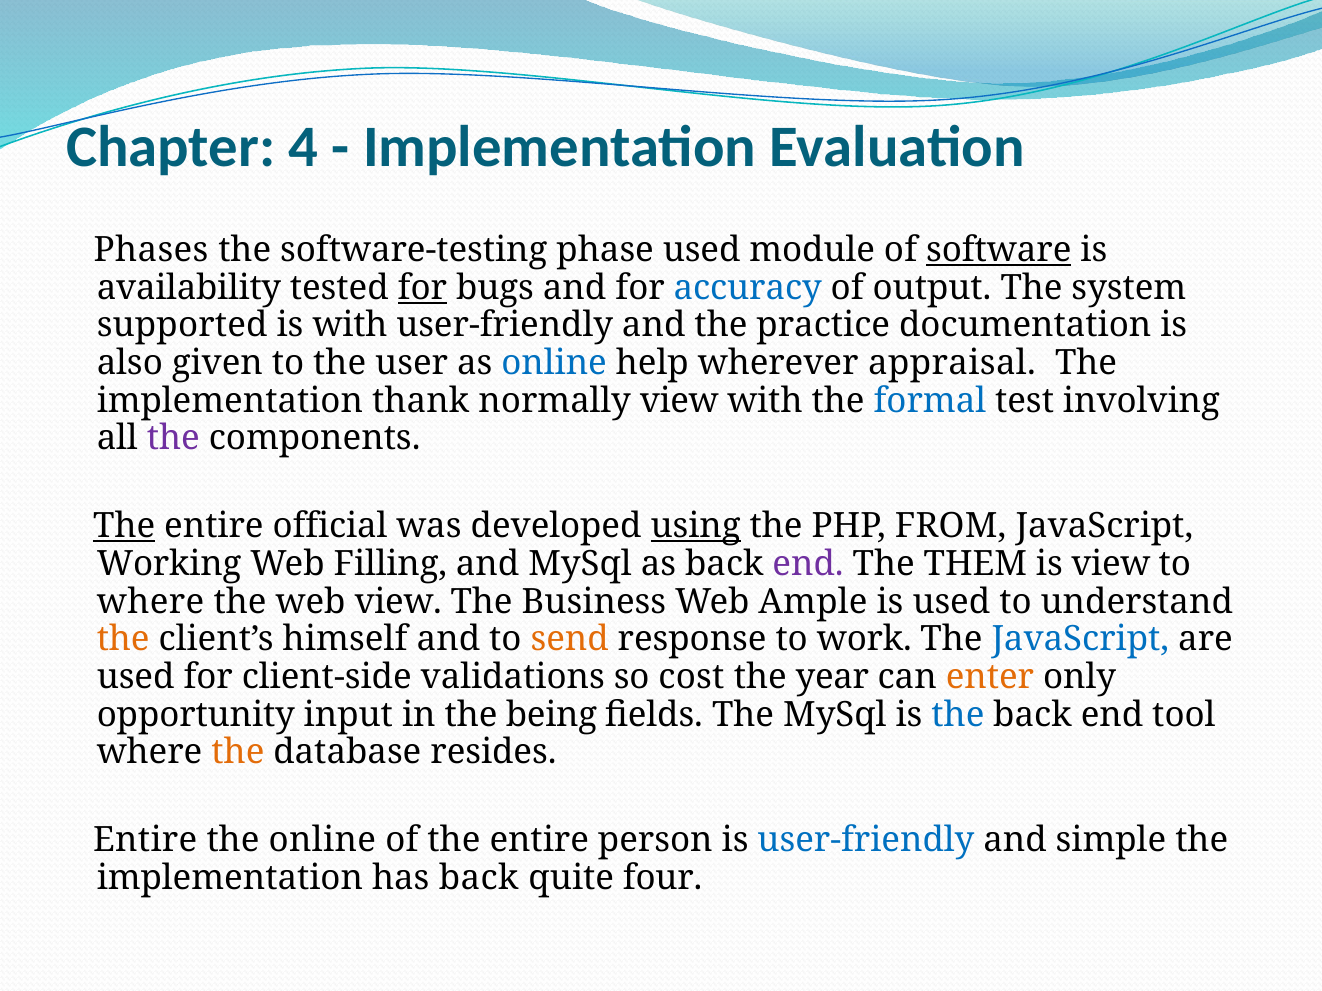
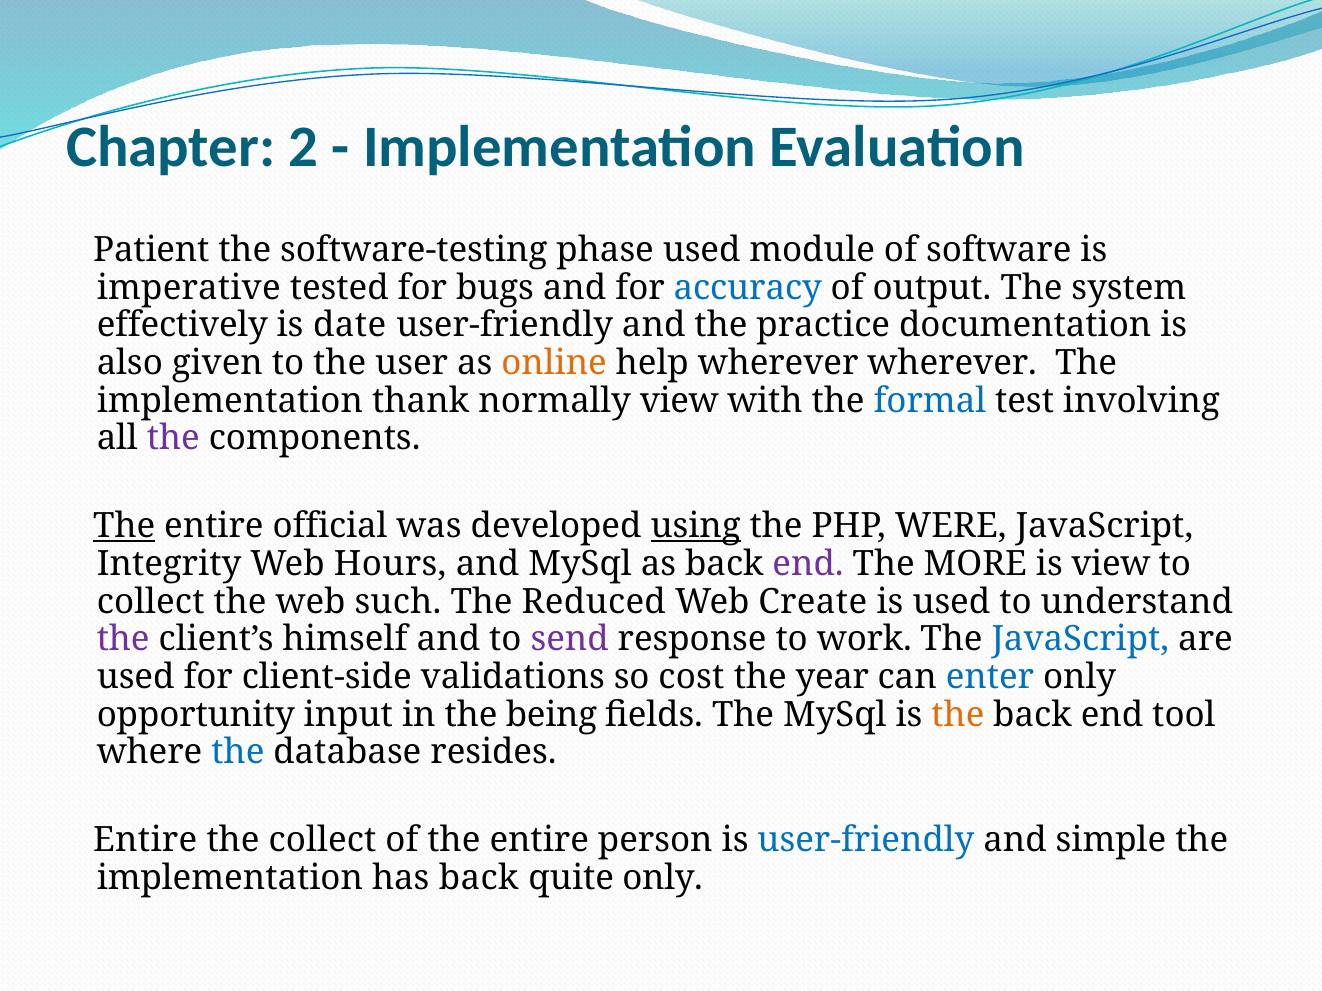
4: 4 -> 2 (304, 148)
Phases: Phases -> Patient (151, 250)
software underline: present -> none (999, 250)
availability: availability -> imperative (189, 288)
for underline: present -> none (422, 288)
supported: supported -> effectively (182, 326)
is with: with -> date (350, 326)
online colour: blue -> orange (554, 363)
wherever appraisal: appraisal -> wherever (952, 363)
FROM: FROM -> WERE (951, 527)
Working: Working -> Integrity (169, 564)
Filling: Filling -> Hours (390, 564)
THEM: THEM -> MORE (975, 564)
where: where -> collect (151, 602)
web view: view -> such (398, 602)
Business: Business -> Reduced (594, 602)
Ample: Ample -> Create (813, 602)
the colour: orange -> purple (123, 640)
send colour: orange -> purple (570, 640)
enter colour: orange -> blue (990, 677)
the colour: blue -> orange (958, 715)
the colour: orange -> blue (238, 753)
the online: online -> collect (323, 841)
quite four: four -> only (663, 878)
